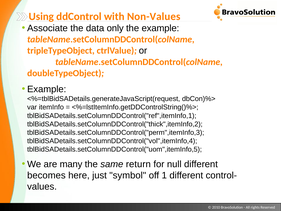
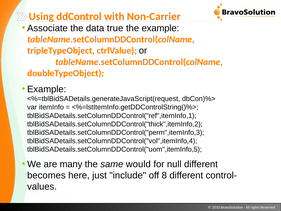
Non-Values: Non-Values -> Non-Carrier (154, 16)
only: only -> true (115, 28)
return: return -> would (138, 164)
symbol: symbol -> include (128, 175)
1: 1 -> 8 (164, 175)
